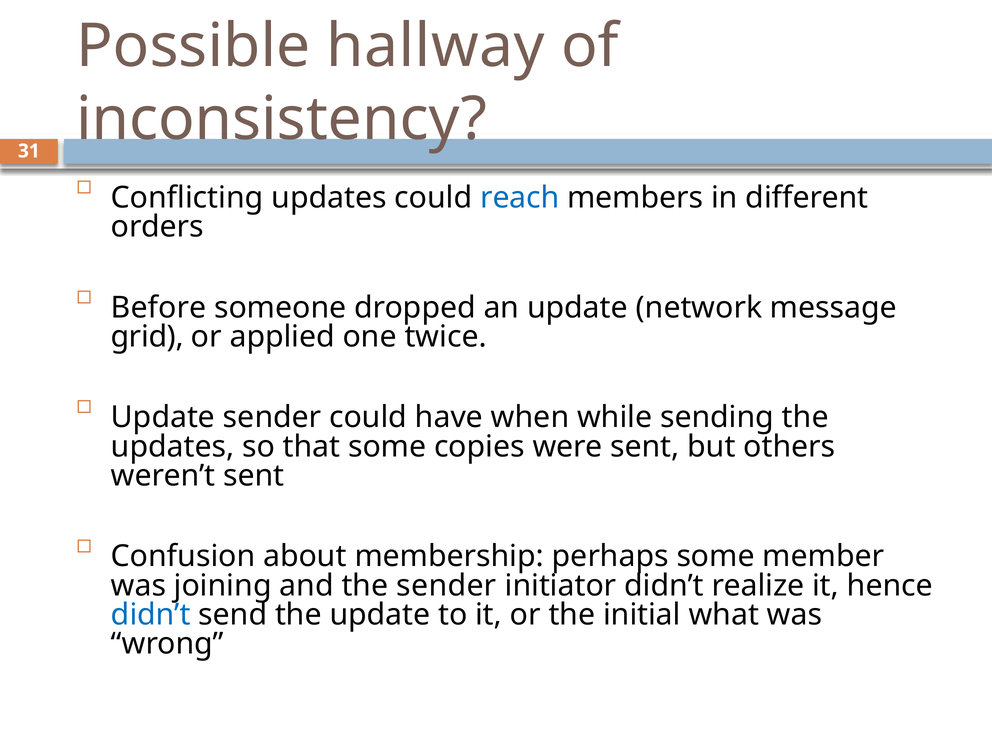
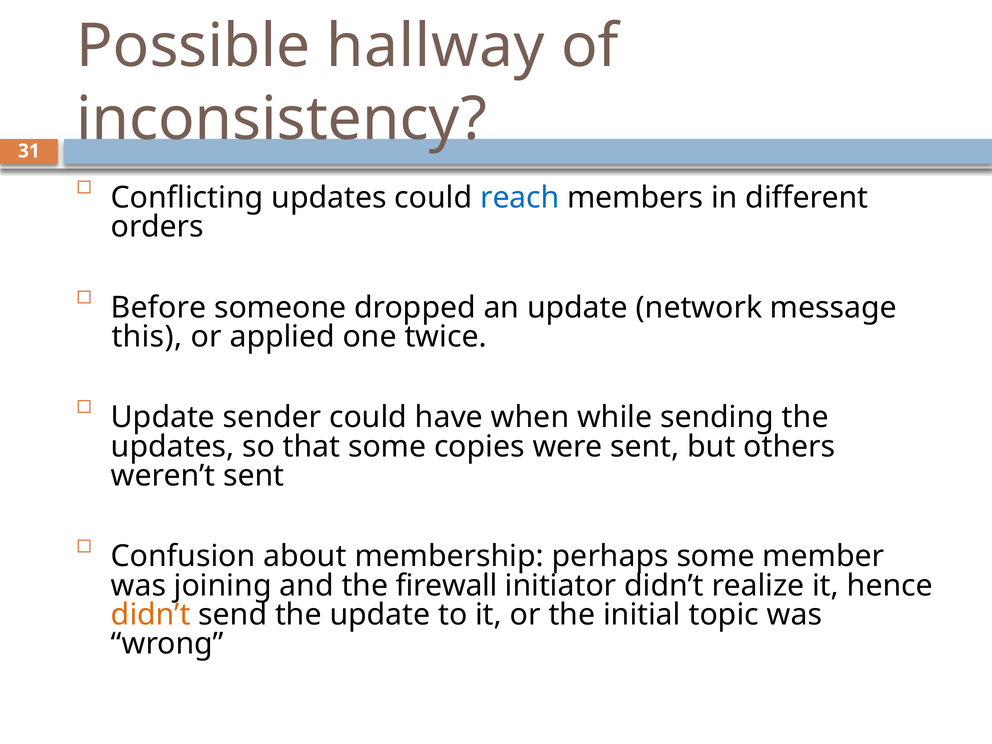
grid: grid -> this (147, 337)
the sender: sender -> firewall (447, 586)
didn’t colour: blue -> orange (151, 615)
what: what -> topic (724, 615)
